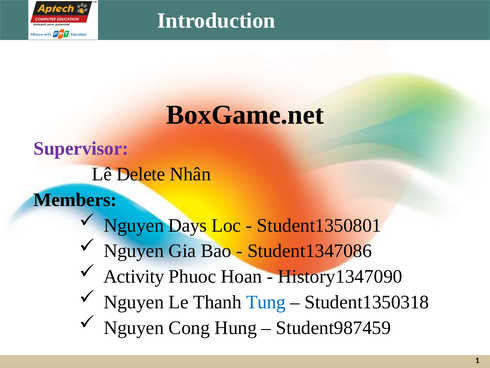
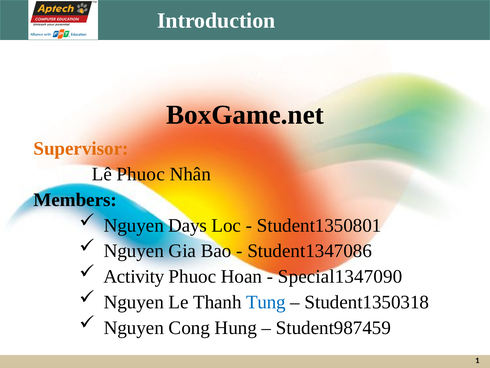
Supervisor colour: purple -> orange (81, 148)
Lê Delete: Delete -> Phuoc (141, 174)
History1347090: History1347090 -> Special1347090 (340, 276)
